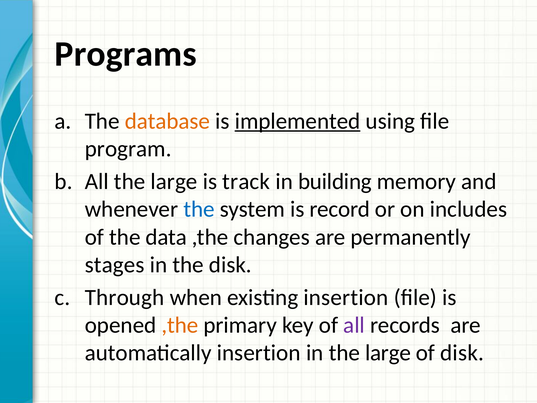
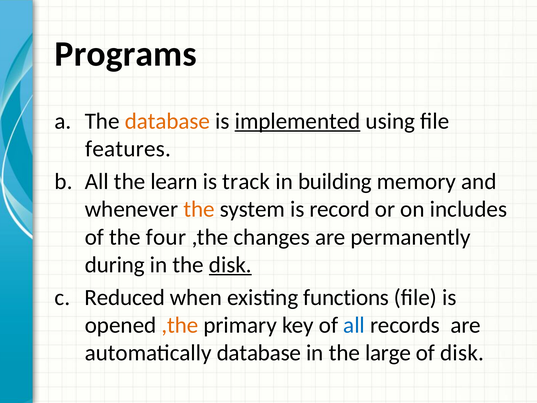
program: program -> features (128, 149)
All the large: large -> learn (174, 181)
the colour: blue -> orange (199, 209)
data: data -> four (166, 237)
stages: stages -> during (115, 265)
disk underline: none -> present (230, 265)
Through: Through -> Reduced (125, 297)
existing insertion: insertion -> functions (346, 297)
all colour: purple -> blue (354, 325)
automatically insertion: insertion -> database (259, 353)
